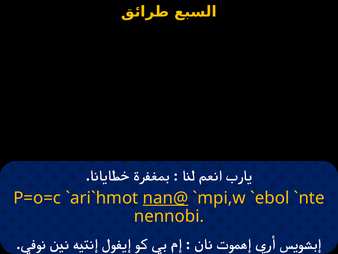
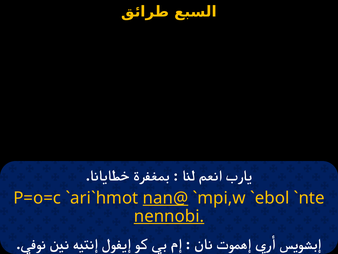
nennobi underline: none -> present (169, 216)
